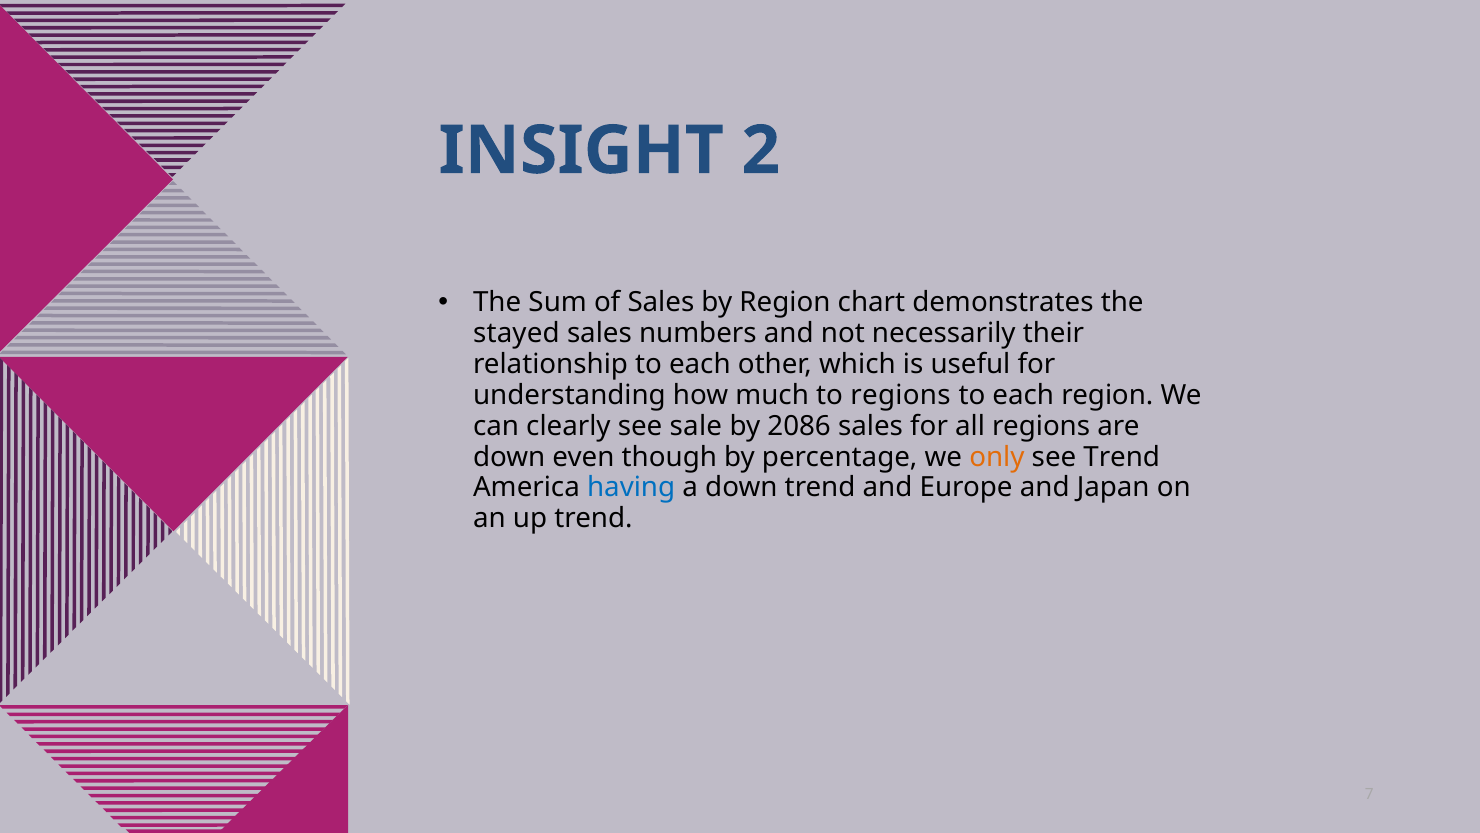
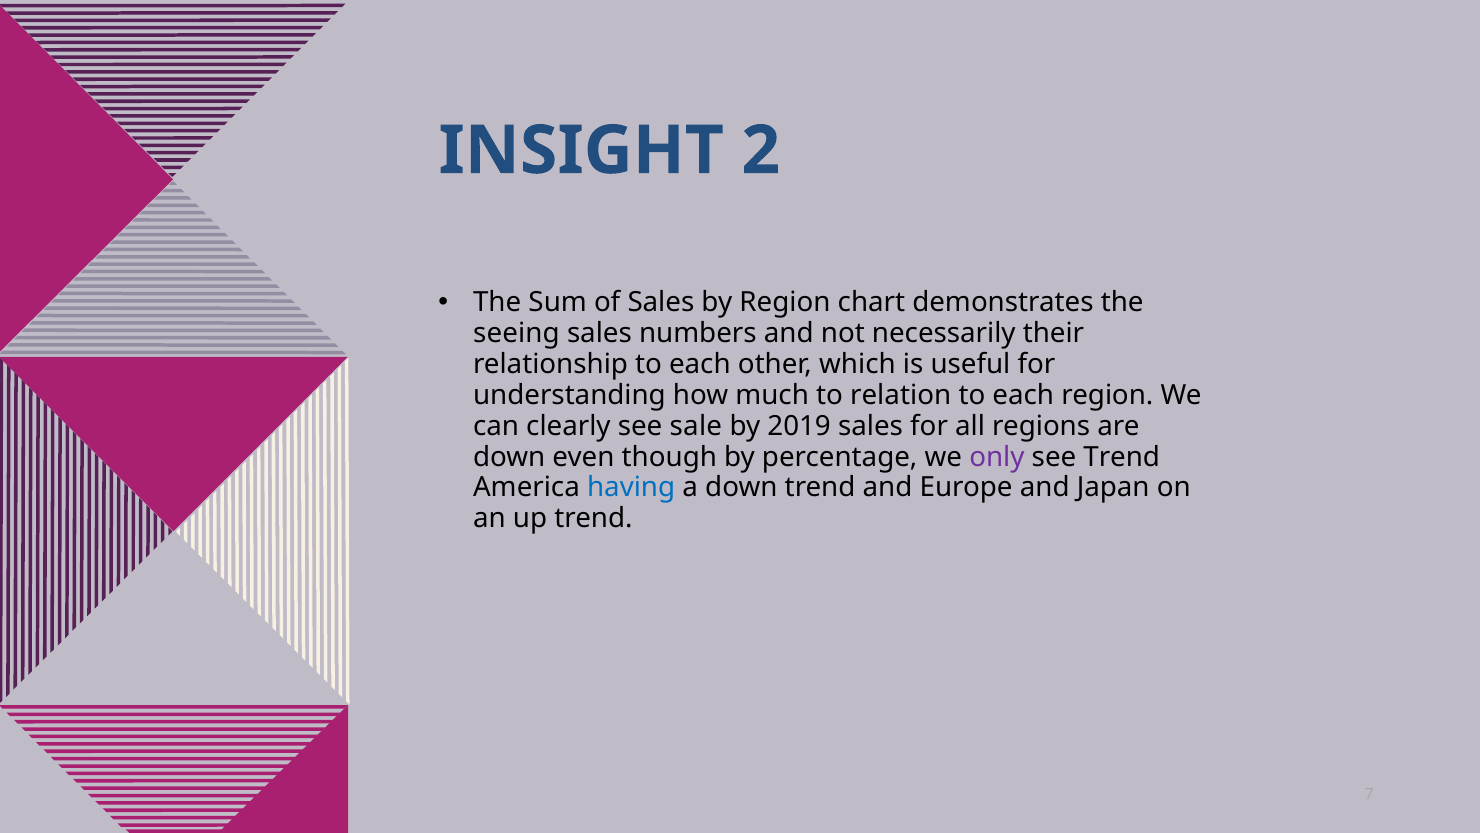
stayed: stayed -> seeing (516, 333)
to regions: regions -> relation (901, 395)
2086: 2086 -> 2019 (799, 426)
only colour: orange -> purple (997, 457)
